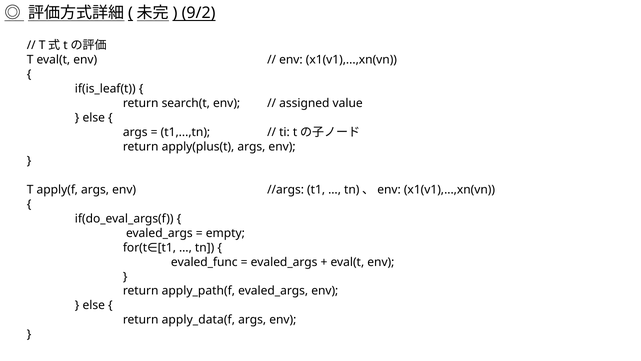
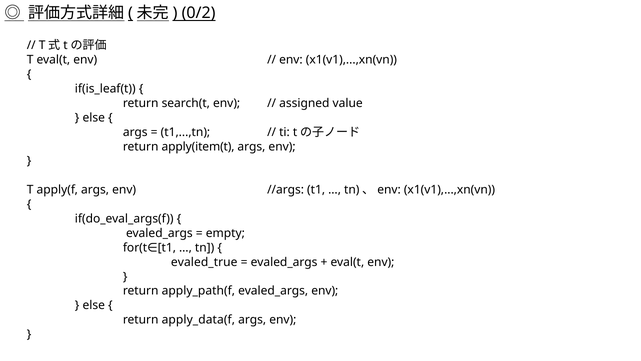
9/2: 9/2 -> 0/2 (199, 13)
apply(plus(t: apply(plus(t -> apply(item(t (198, 146)
evaled_func: evaled_func -> evaled_true (204, 262)
